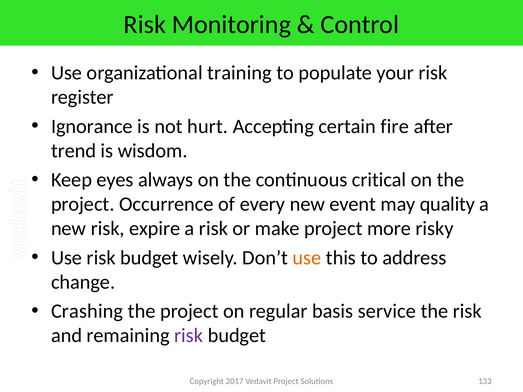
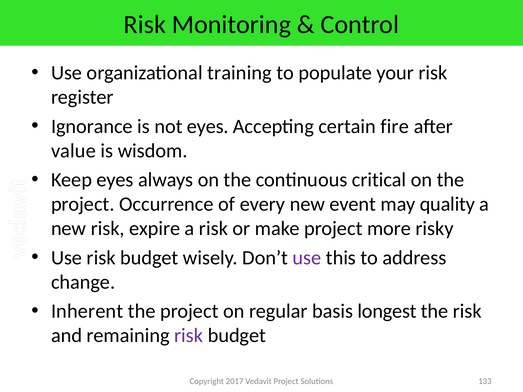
not hurt: hurt -> eyes (208, 126)
trend: trend -> value (73, 151)
use colour: orange -> purple (307, 258)
Crashing: Crashing -> Inherent (87, 311)
service: service -> longest (387, 311)
